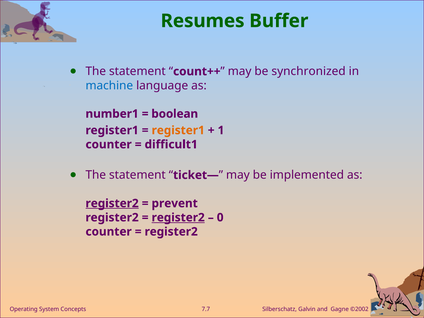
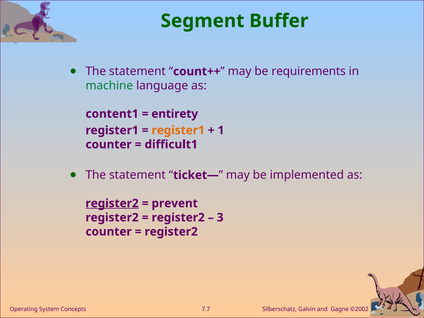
Resumes: Resumes -> Segment (202, 21)
synchronized: synchronized -> requirements (309, 71)
machine colour: blue -> green (109, 86)
number1: number1 -> content1 (112, 114)
boolean: boolean -> entirety (175, 114)
register2 underline: present -> none (178, 218)
0: 0 -> 3 (220, 218)
